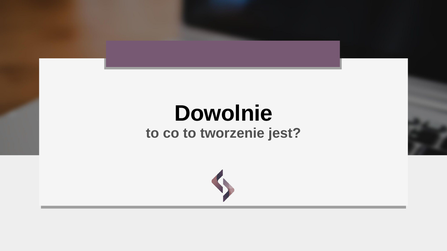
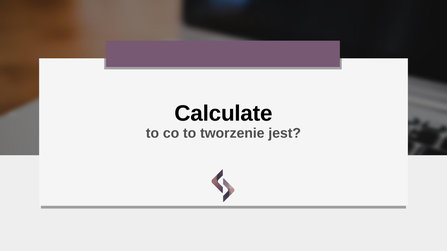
Dowolnie: Dowolnie -> Calculate (224, 114)
